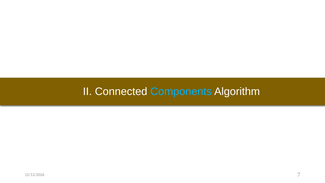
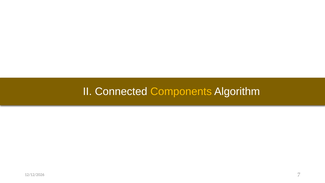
Components colour: light blue -> yellow (181, 91)
